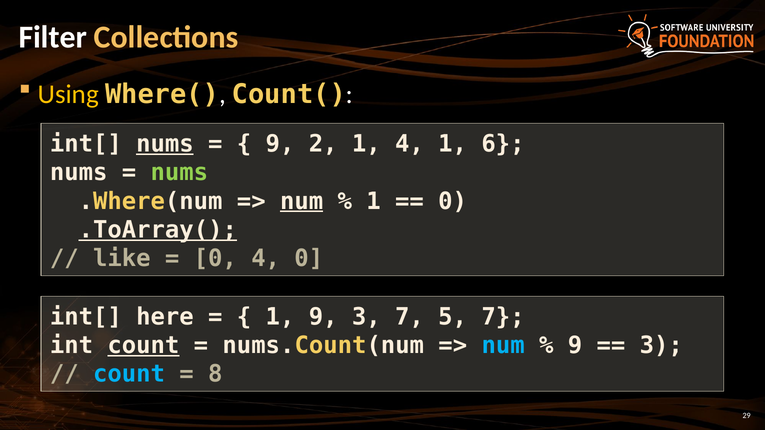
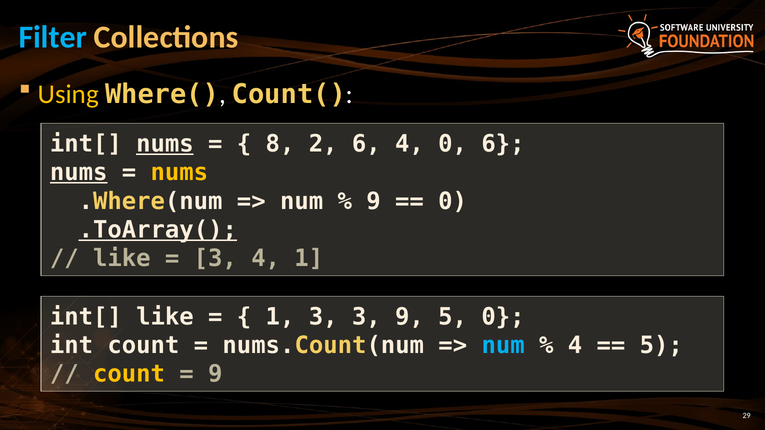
Filter colour: white -> light blue (53, 37)
9: 9 -> 8 (280, 144)
2 1: 1 -> 6 (366, 144)
4 1: 1 -> 0 (453, 144)
nums underline: none -> present (79, 173)
nums colour: light green -> yellow (179, 173)
num underline: present -> none (302, 201)
1: 1 -> 9 (374, 201)
0: 0 -> 3 (215, 259)
4 0: 0 -> 1 (309, 259)
int[ here: here -> like (165, 317)
1 9: 9 -> 3 (323, 317)
3 7: 7 -> 9 (409, 317)
5 7: 7 -> 0 (503, 317)
count underline: present -> none (143, 346)
9: 9 -> 4 (575, 346)
3: 3 -> 5 (661, 346)
count colour: light blue -> yellow (129, 374)
8: 8 -> 9 (215, 374)
